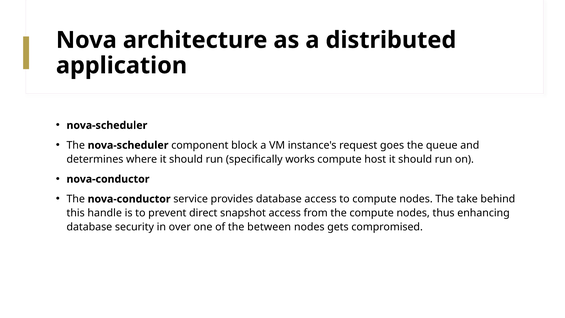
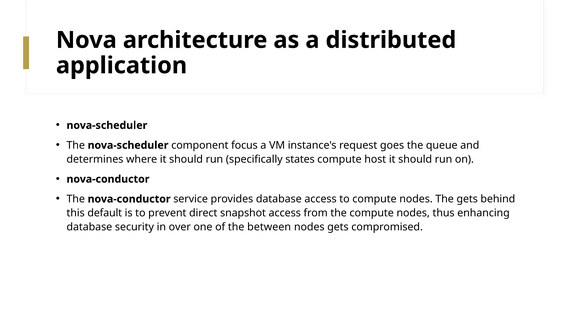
block: block -> focus (244, 145)
works: works -> states (300, 159)
The take: take -> gets (467, 199)
handle: handle -> default (105, 213)
